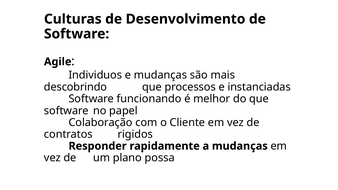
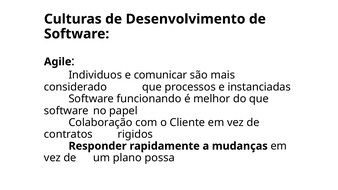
e mudanças: mudanças -> comunicar (160, 75)
descobrindo: descobrindo -> considerado (75, 87)
